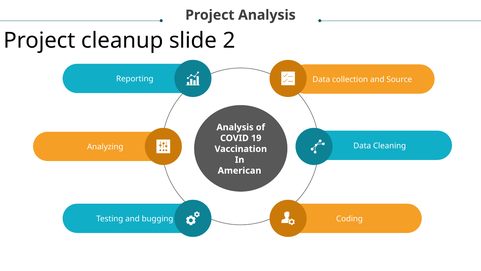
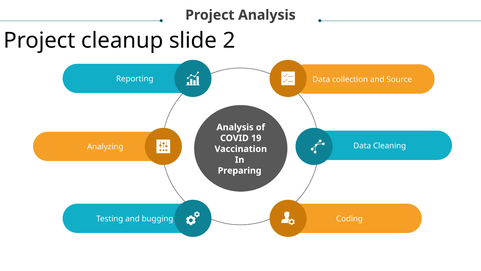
American: American -> Preparing (240, 170)
